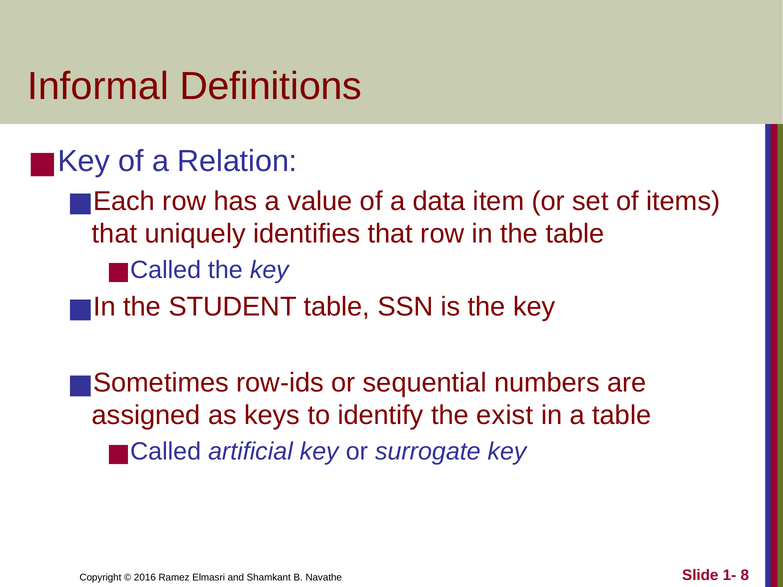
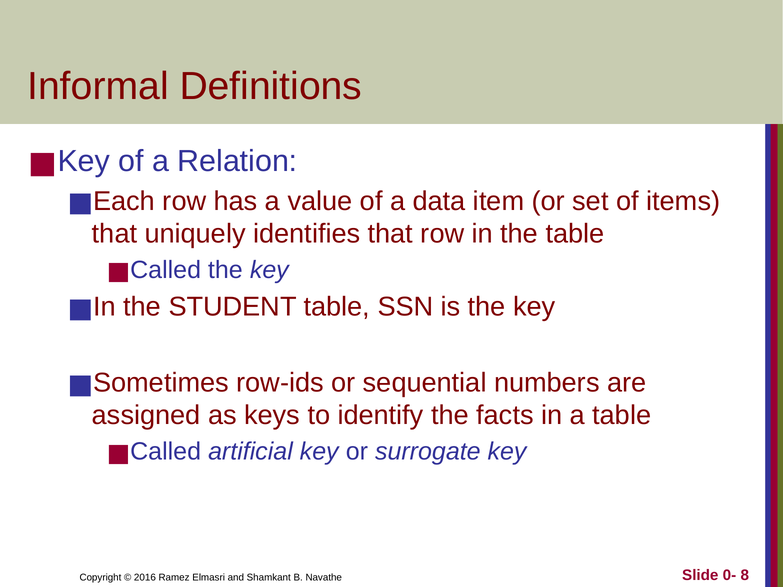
exist: exist -> facts (505, 415)
1-: 1- -> 0- (730, 575)
